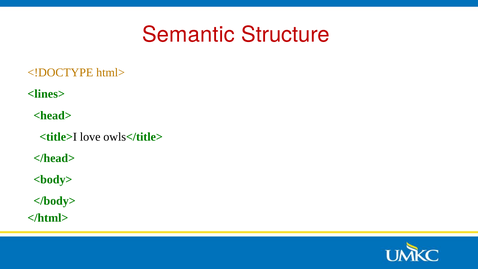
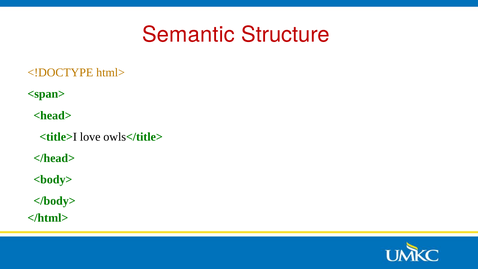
<lines>: <lines> -> <span> (46, 94)
